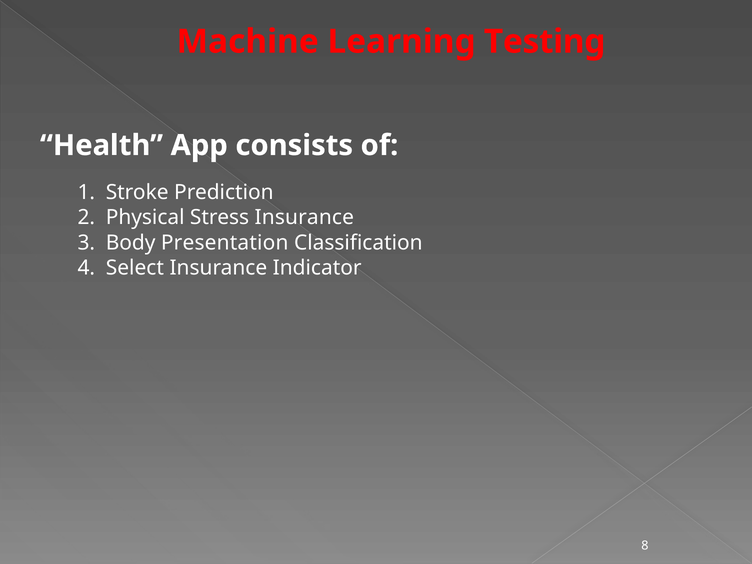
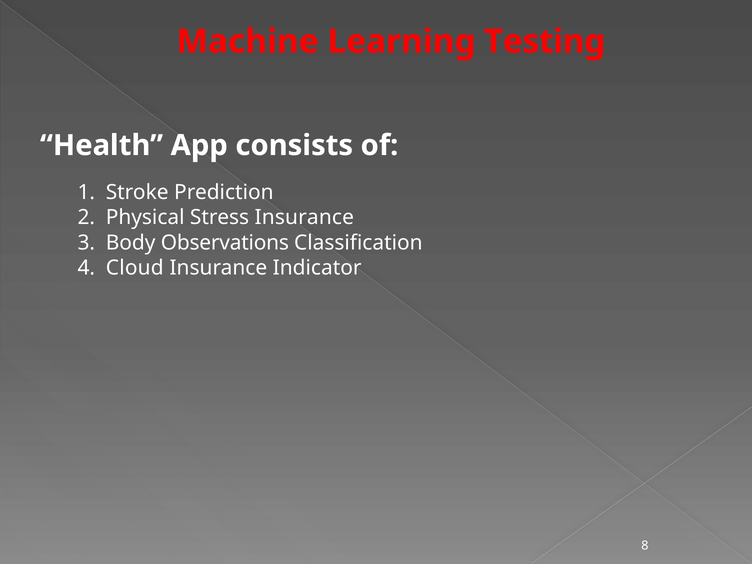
Presentation: Presentation -> Observations (225, 243)
Select: Select -> Cloud (135, 268)
